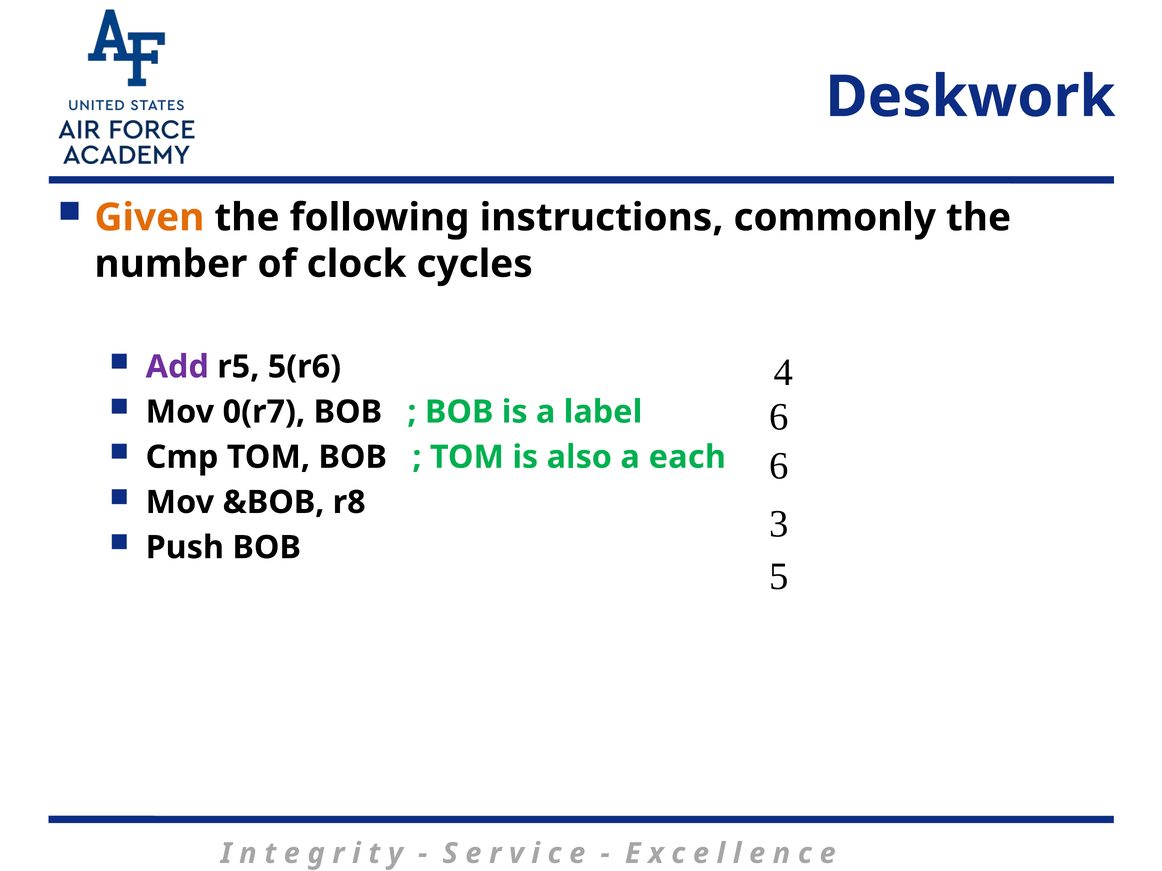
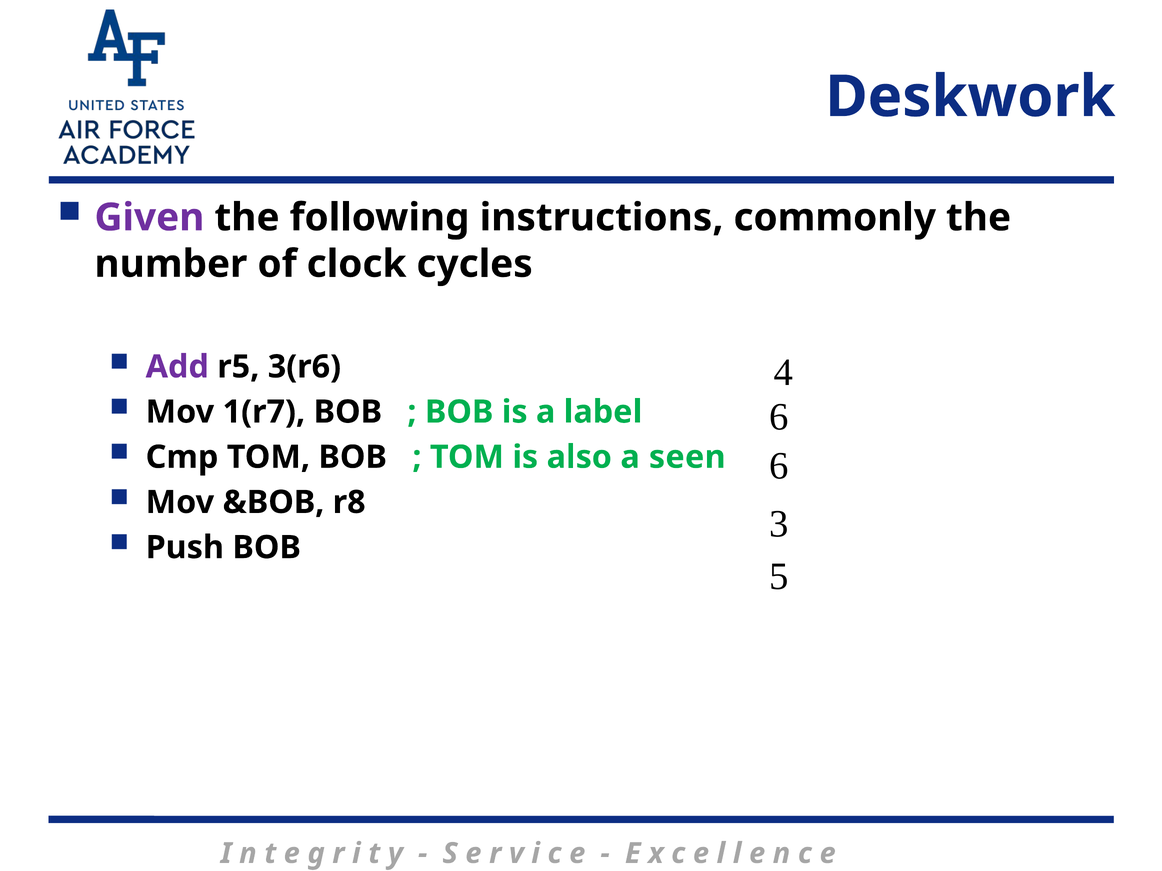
Given colour: orange -> purple (149, 218)
5(r6: 5(r6 -> 3(r6 (304, 367)
0(r7: 0(r7 -> 1(r7 (264, 412)
each: each -> seen (687, 457)
